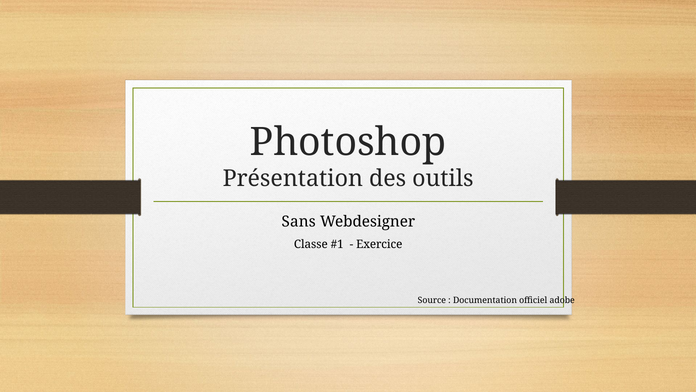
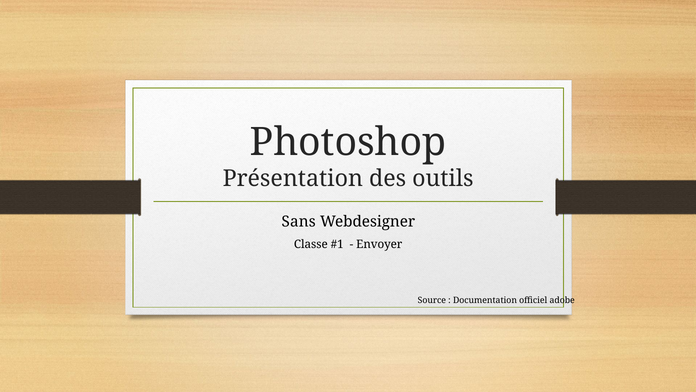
Exercice: Exercice -> Envoyer (379, 244)
